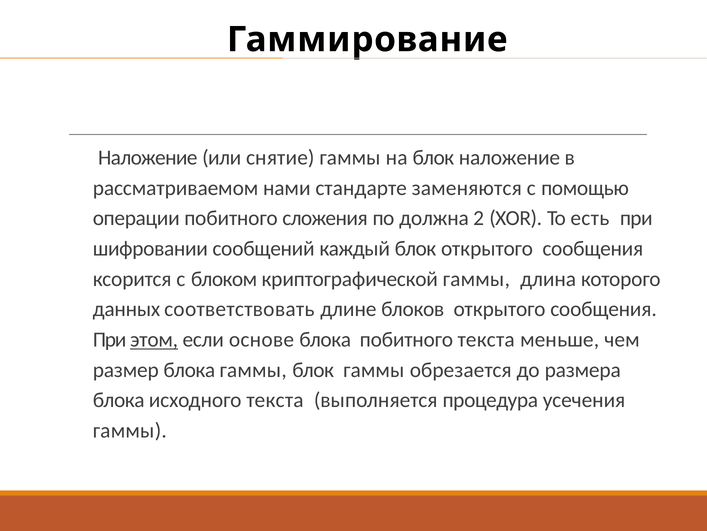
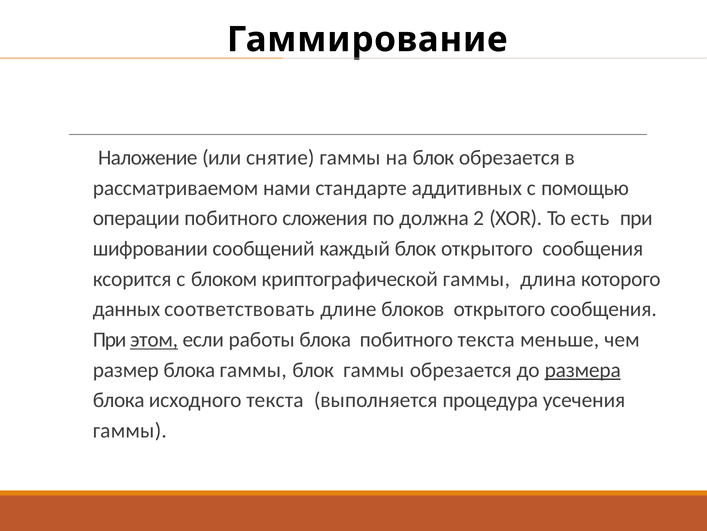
блок наложение: наложение -> обрезается (509, 158)
заменяются: заменяются -> аддитивных (467, 188)
основе: основе -> работы (262, 340)
размера underline: none -> present (583, 370)
